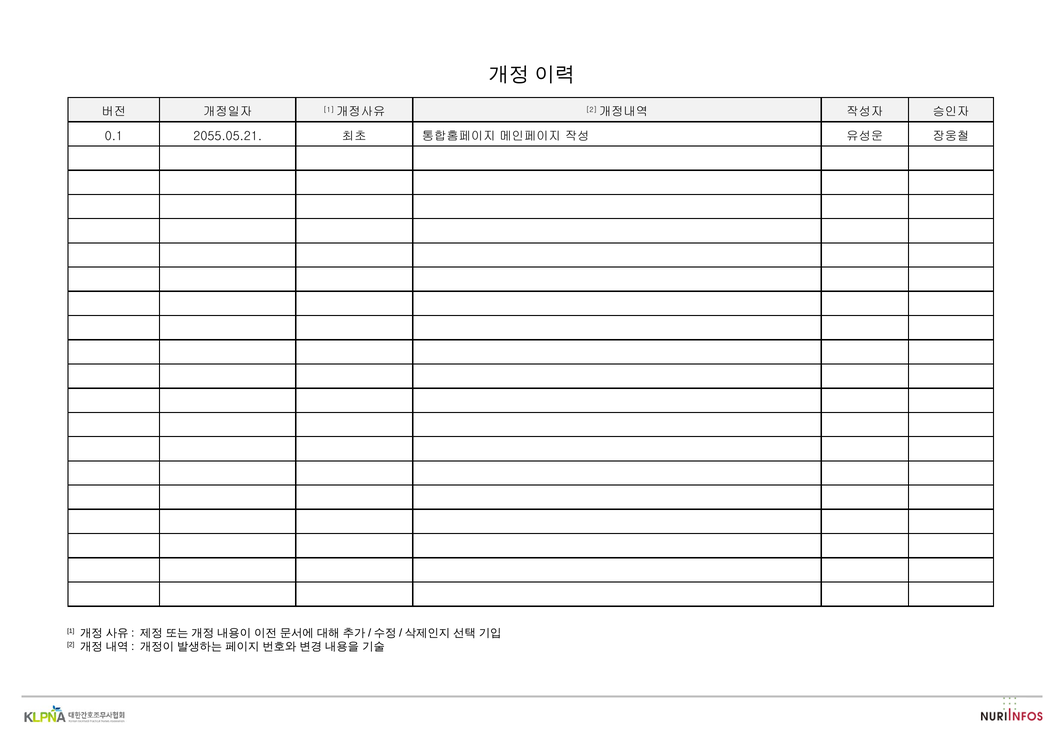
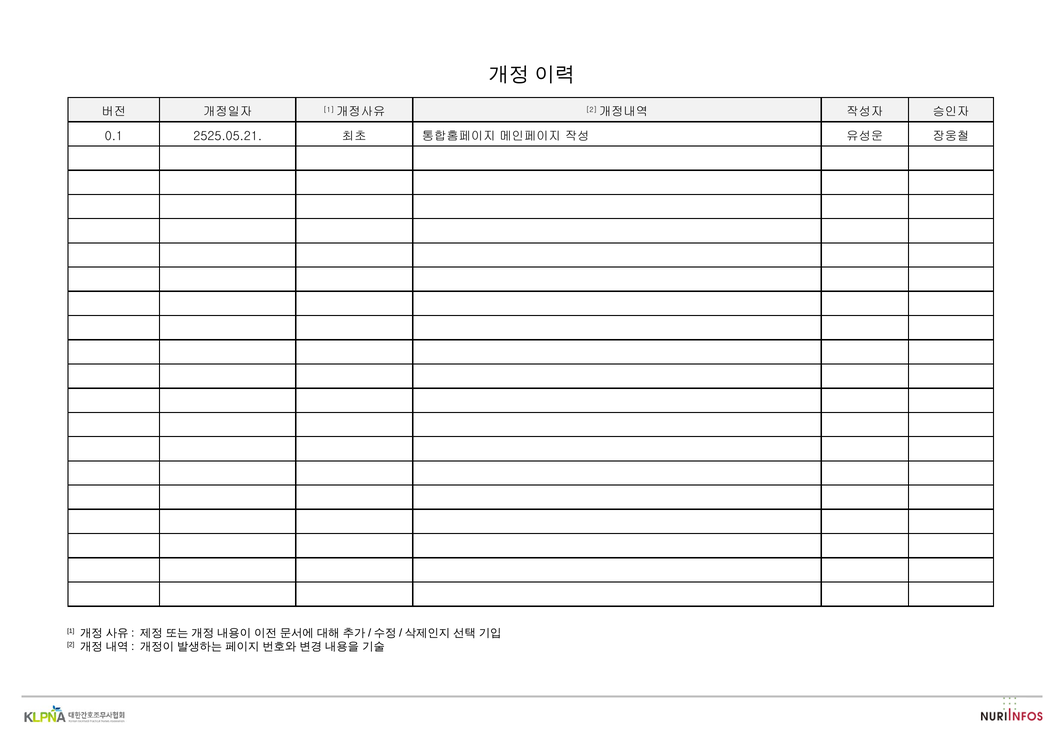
2055.05.21: 2055.05.21 -> 2525.05.21 (228, 136)
